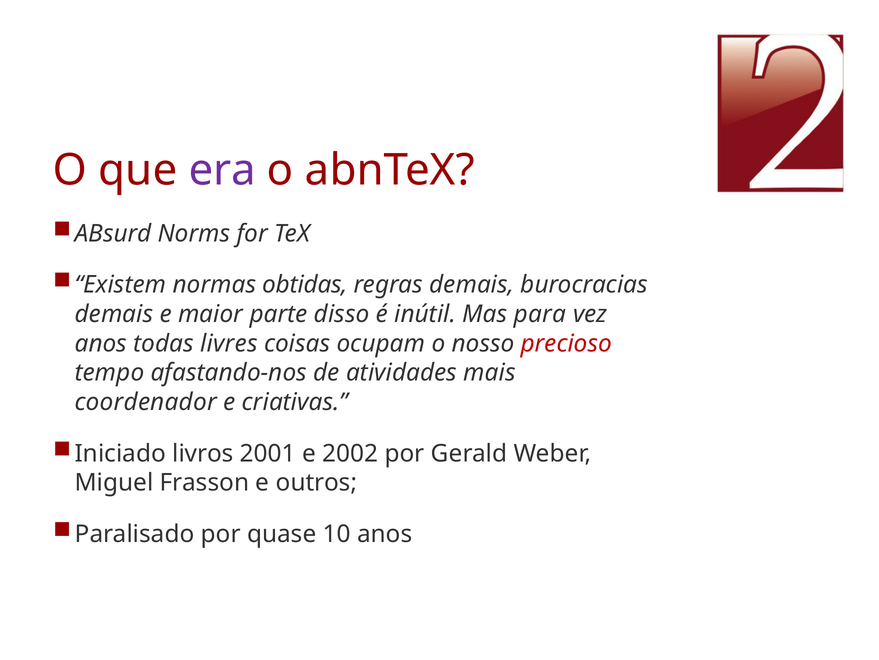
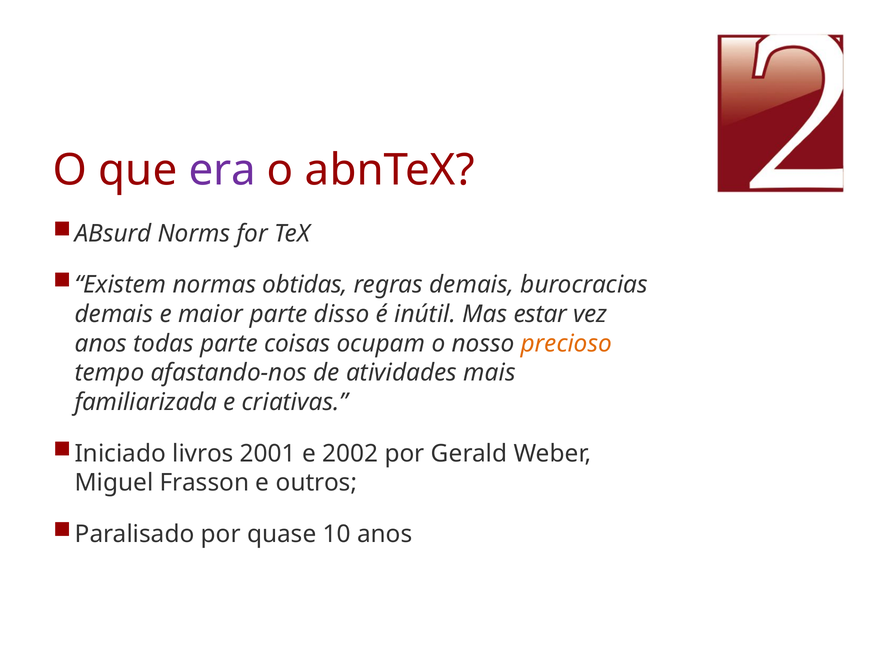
para: para -> estar (540, 314)
todas livres: livres -> parte (229, 343)
precioso colour: red -> orange (566, 343)
coordenador: coordenador -> familiarizada (146, 402)
